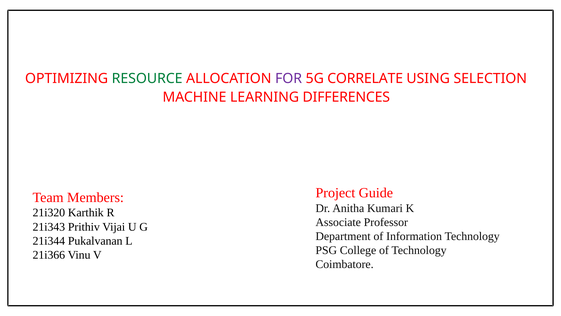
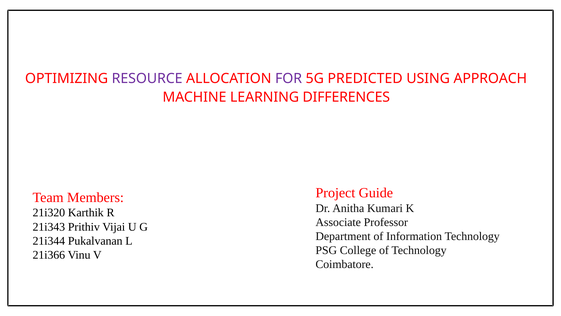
RESOURCE colour: green -> purple (147, 78)
CORRELATE: CORRELATE -> PREDICTED (365, 78)
SELECTION: SELECTION -> APPROACH (490, 78)
